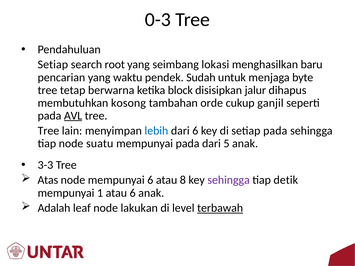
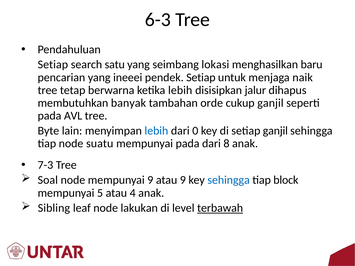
0-3: 0-3 -> 6-3 (158, 20)
root: root -> satu (115, 65)
waktu: waktu -> ineeei (128, 77)
pendek Sudah: Sudah -> Setiap (201, 77)
byte: byte -> naik (303, 77)
ketika block: block -> lebih (180, 90)
kosong: kosong -> banyak (128, 103)
AVL underline: present -> none (73, 116)
Tree: Tree -> Byte (48, 131)
dari 6: 6 -> 0 (195, 131)
setiap pada: pada -> ganjil (275, 131)
5: 5 -> 8 (226, 144)
3-3: 3-3 -> 7-3 (45, 165)
Atas: Atas -> Soal (48, 180)
mempunyai 6: 6 -> 9 (150, 180)
atau 8: 8 -> 9 (183, 180)
sehingga colour: purple -> blue (229, 180)
detik: detik -> block (286, 180)
1: 1 -> 5 (100, 193)
atau 6: 6 -> 4 (133, 193)
Adalah: Adalah -> Sibling (54, 208)
